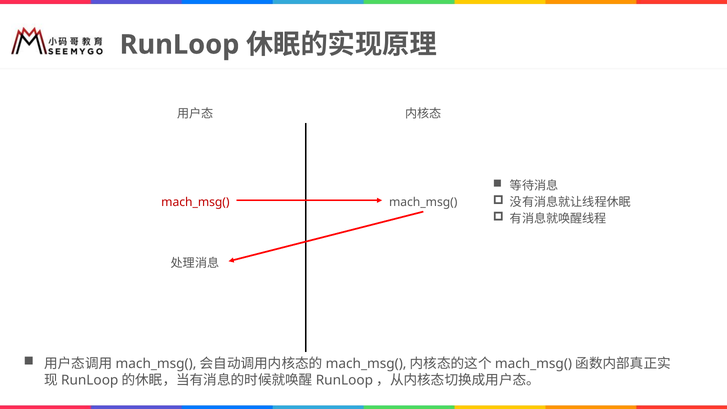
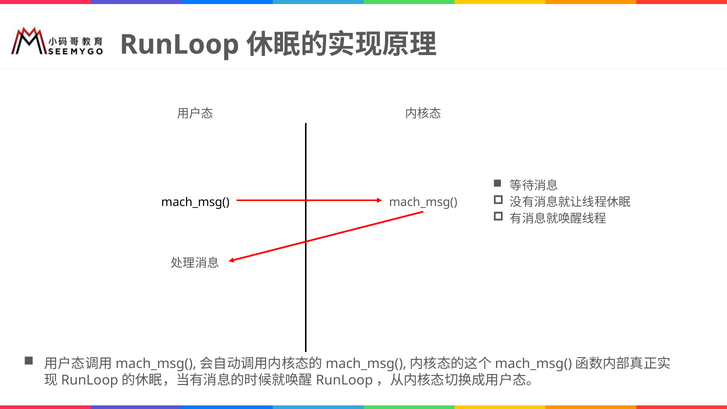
mach_msg( colour: red -> black (195, 202)
